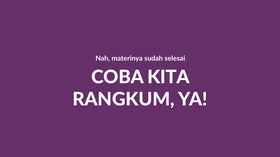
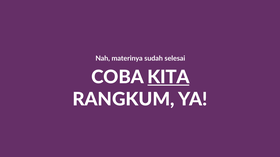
KITA underline: none -> present (168, 77)
